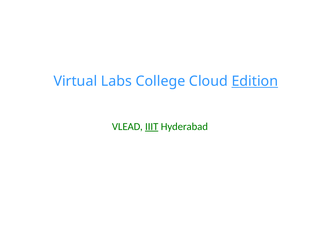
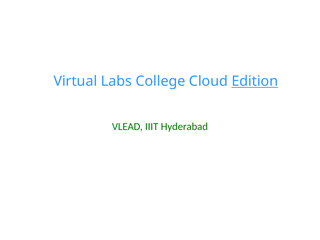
IIIT underline: present -> none (152, 126)
